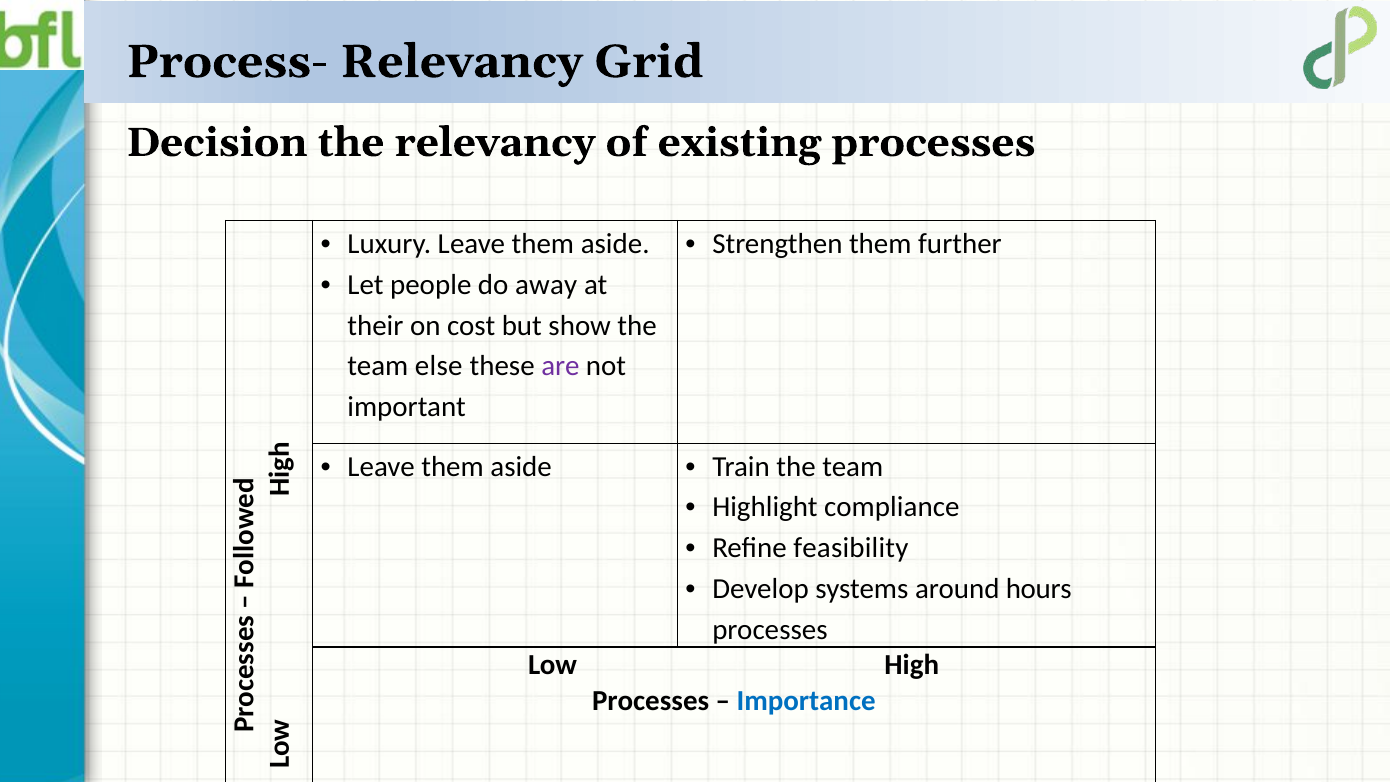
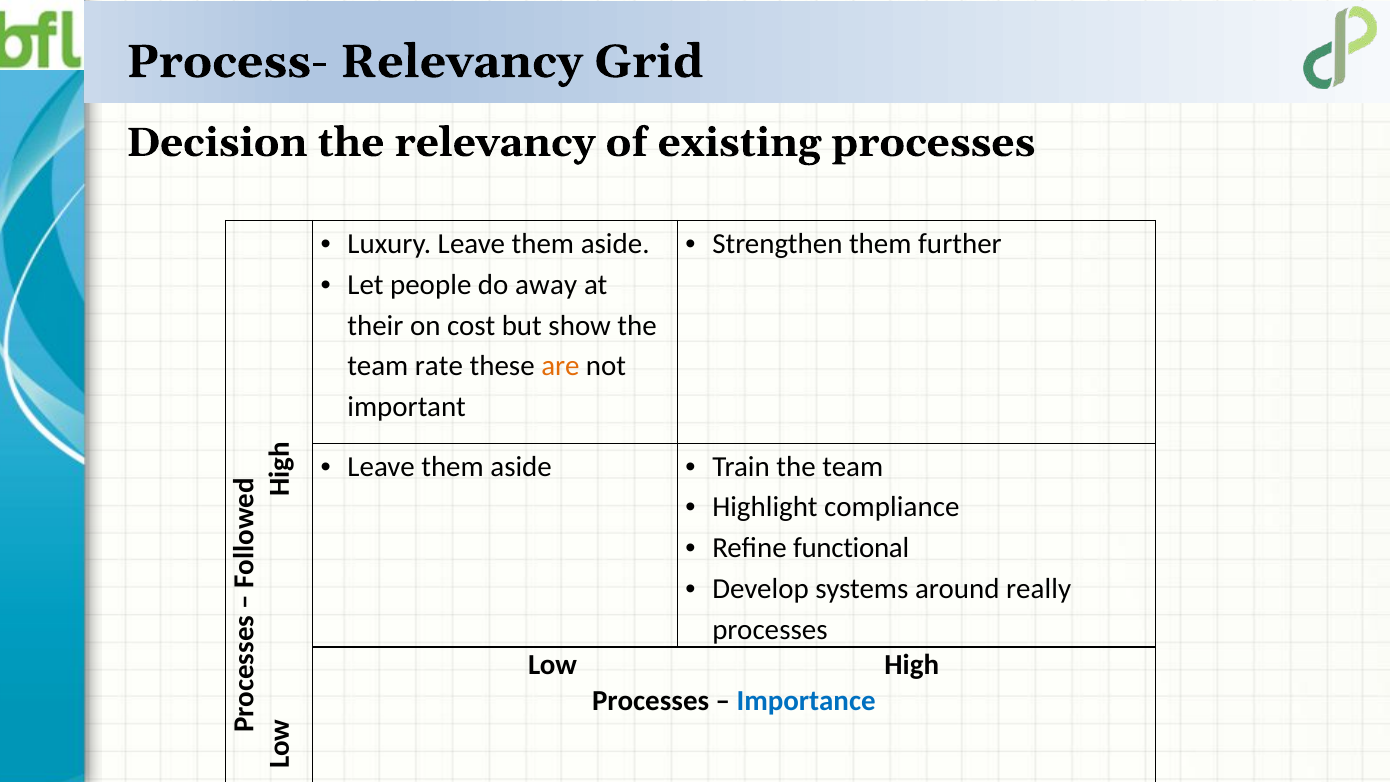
else: else -> rate (439, 366)
are colour: purple -> orange (560, 366)
feasibility: feasibility -> functional (851, 548)
hours: hours -> really (1039, 589)
